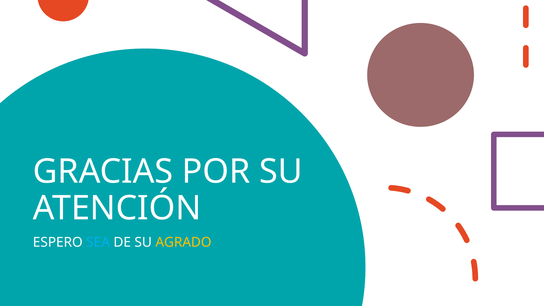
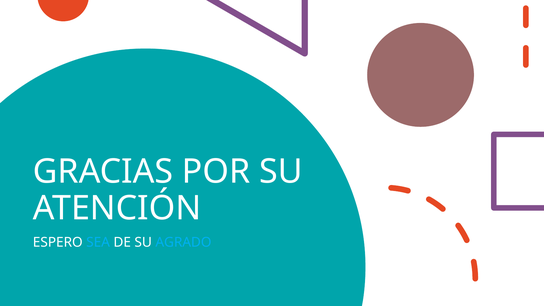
AGRADO colour: yellow -> light blue (183, 242)
